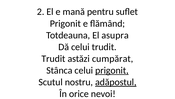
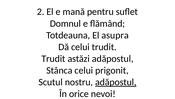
Prigonit: Prigonit -> Domnul (65, 23)
astăzi cumpărat: cumpărat -> adăpostul (113, 58)
prigonit underline: present -> none (112, 70)
